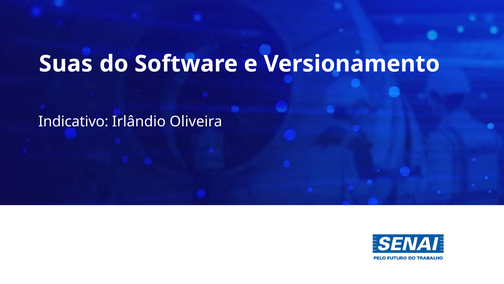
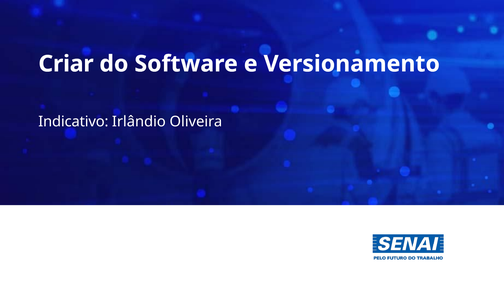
Suas: Suas -> Criar (66, 64)
